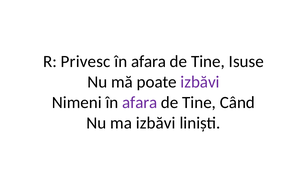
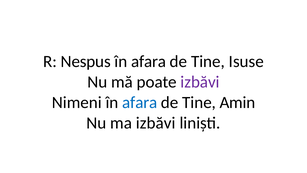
Privesc: Privesc -> Nespus (86, 61)
afara colour: purple -> blue (140, 102)
Când: Când -> Amin (237, 102)
